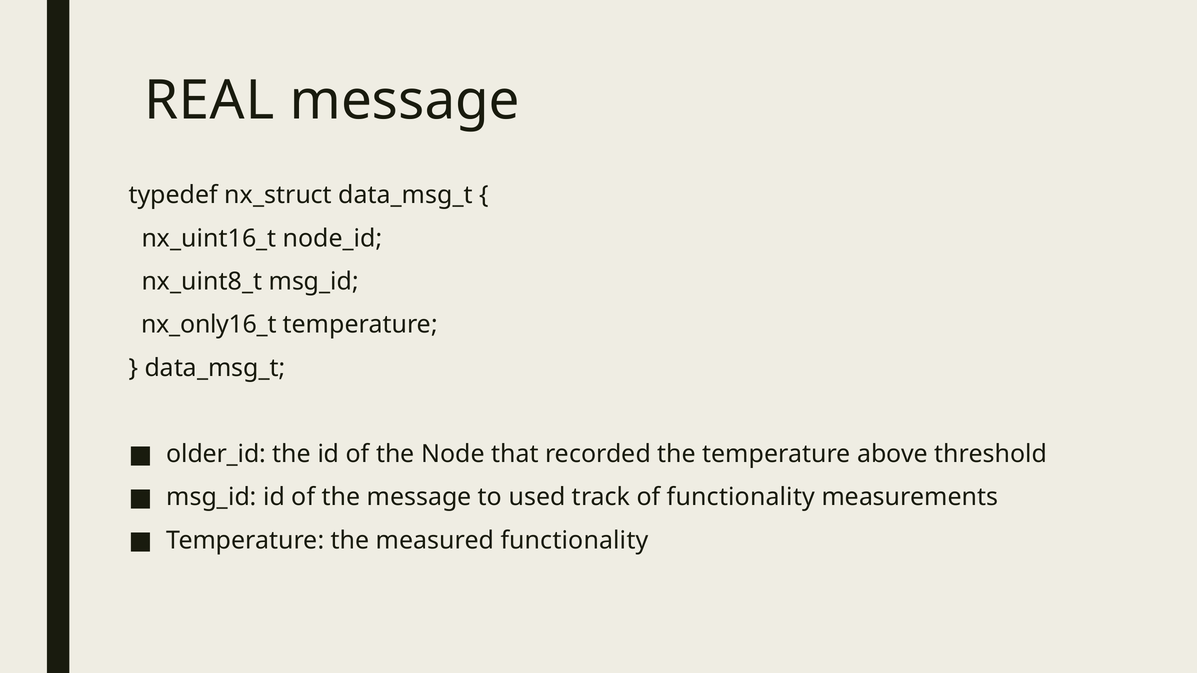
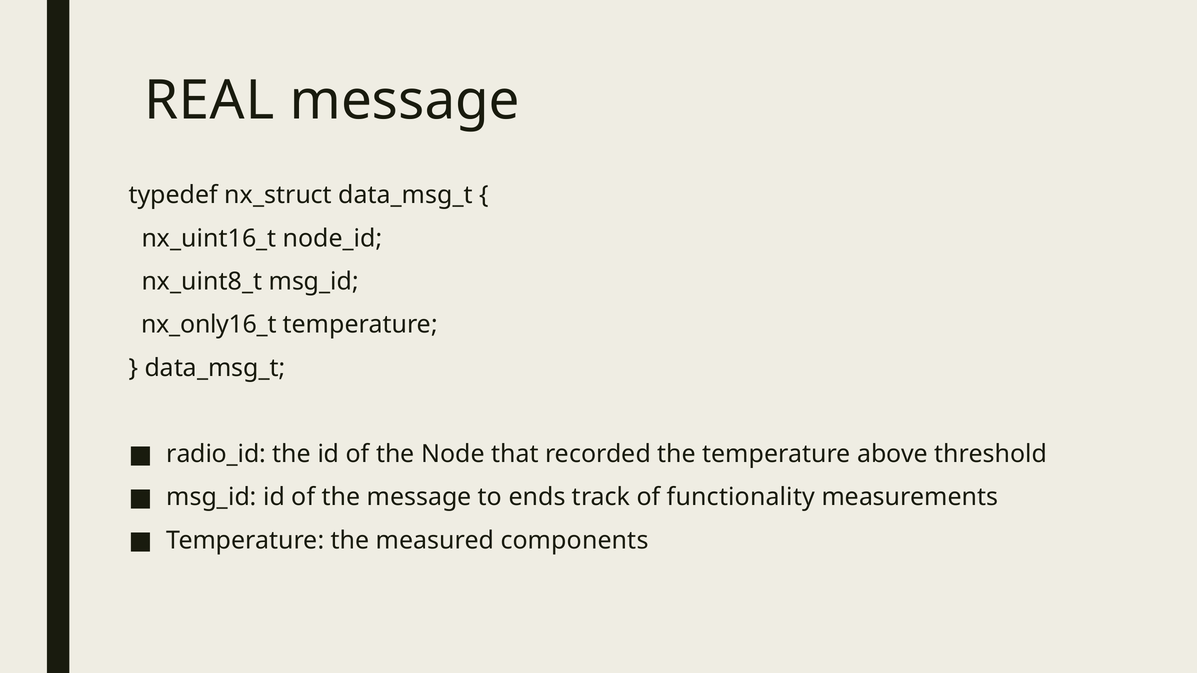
older_id: older_id -> radio_id (216, 454)
used: used -> ends (537, 497)
measured functionality: functionality -> components (575, 541)
